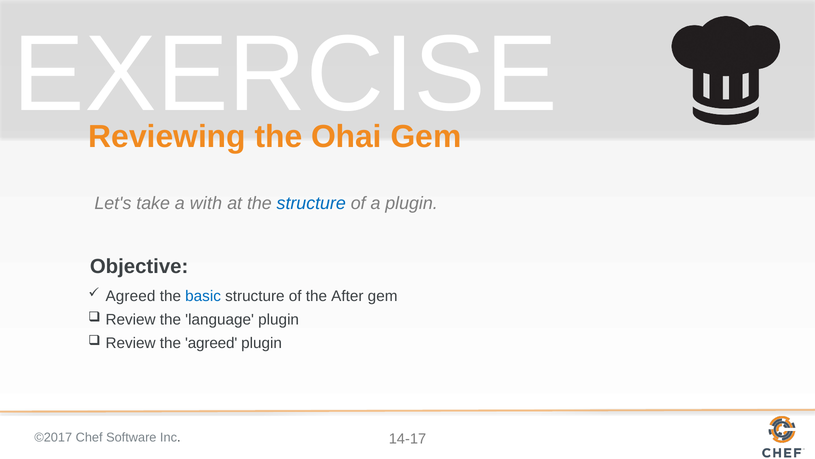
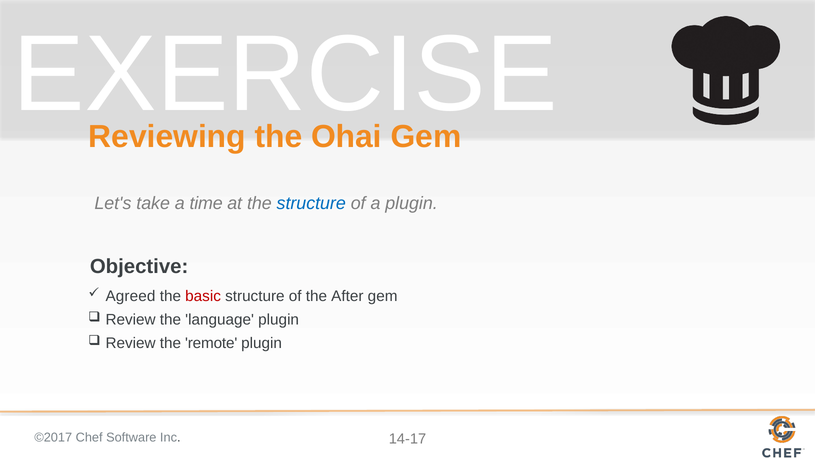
with: with -> time (206, 203)
basic colour: blue -> red (203, 296)
the agreed: agreed -> remote (211, 343)
